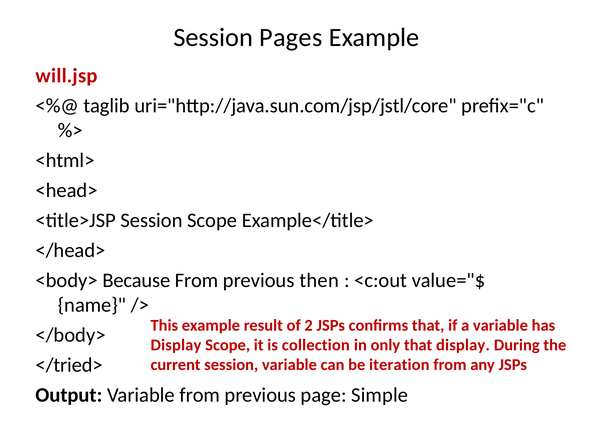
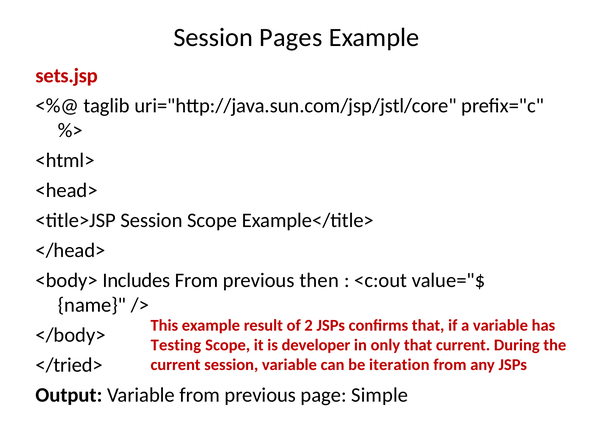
will.jsp: will.jsp -> sets.jsp (67, 76)
Because: Because -> Includes (136, 280)
Display: Display -> Testing (176, 345)
collection: collection -> developer (316, 345)
that display: display -> current (463, 345)
